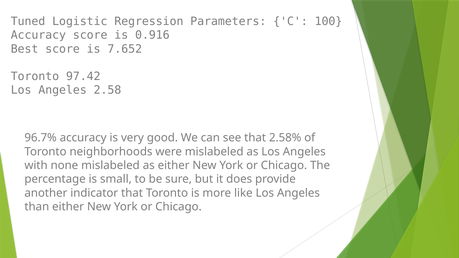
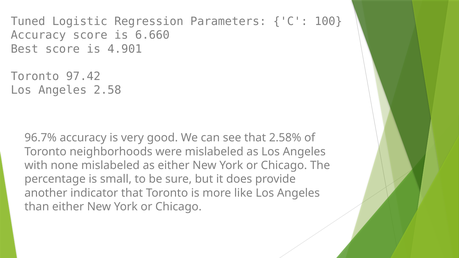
0.916: 0.916 -> 6.660 (152, 35)
7.652: 7.652 -> 4.901 (125, 49)
